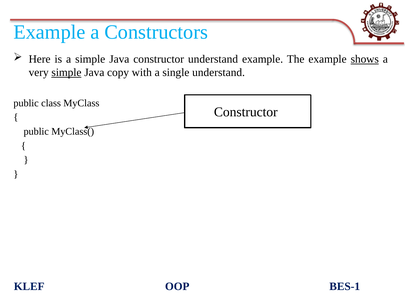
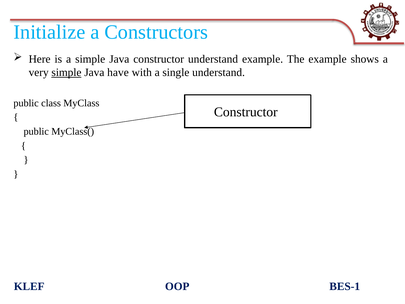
Example: Example -> Initialize (49, 32)
shows underline: present -> none (365, 59)
copy: copy -> have (118, 73)
